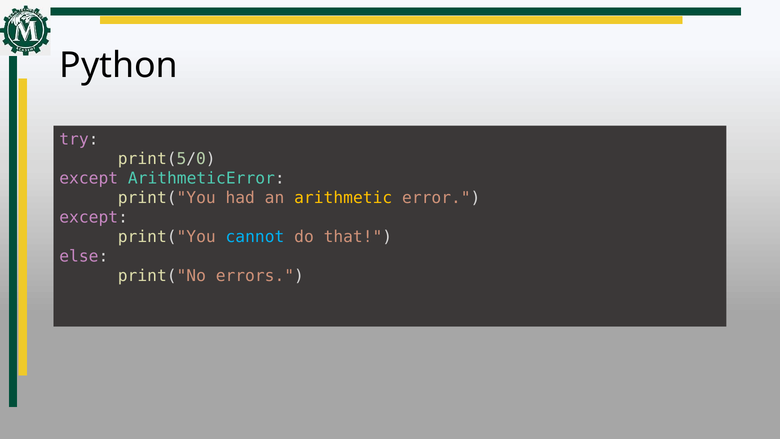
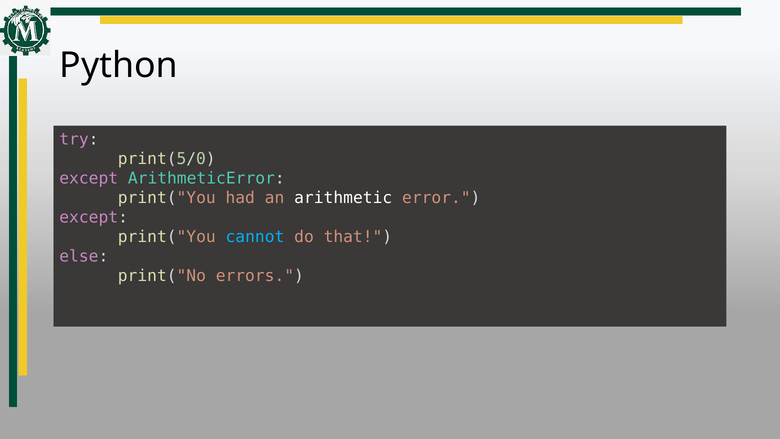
arithmetic colour: yellow -> white (343, 198)
